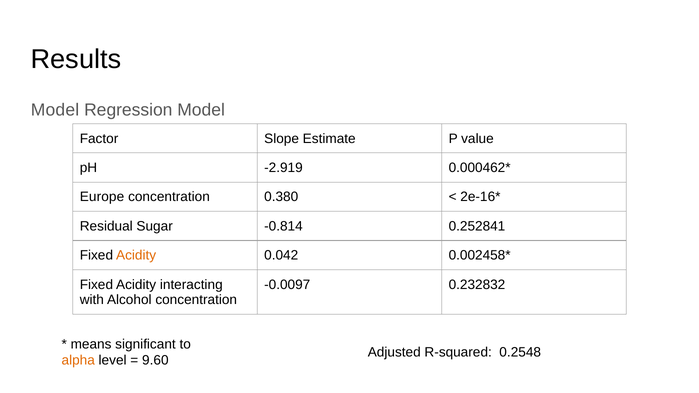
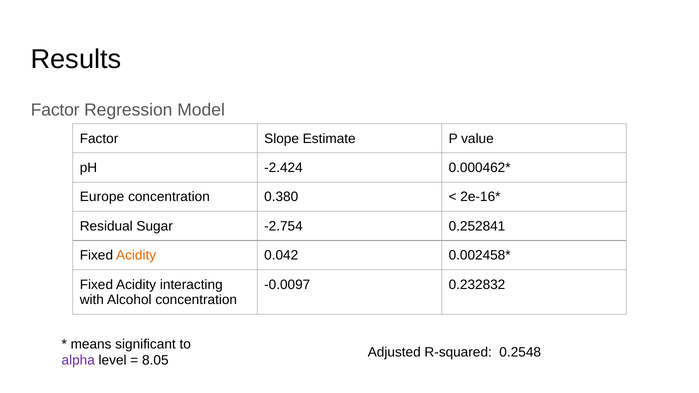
Model: Model -> Factor (55, 110)
-2.919: -2.919 -> -2.424 (283, 168)
-0.814: -0.814 -> -2.754 (283, 226)
alpha colour: orange -> purple (78, 361)
9.60: 9.60 -> 8.05 (155, 361)
